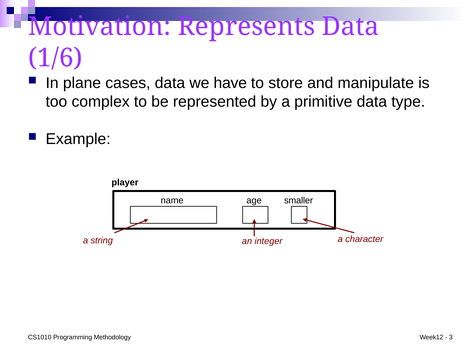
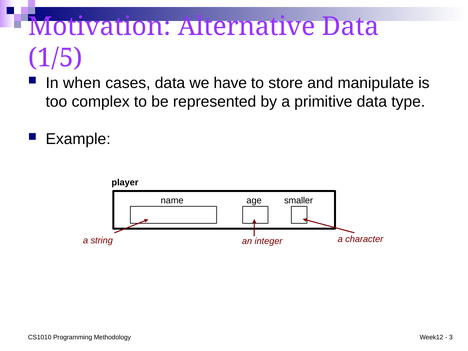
Represents: Represents -> Alternative (247, 27)
1/6: 1/6 -> 1/5 (55, 58)
plane: plane -> when (82, 83)
